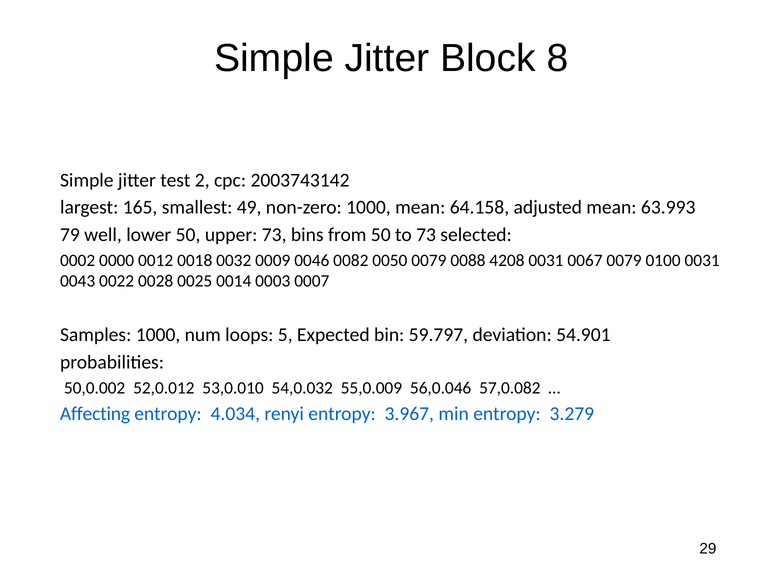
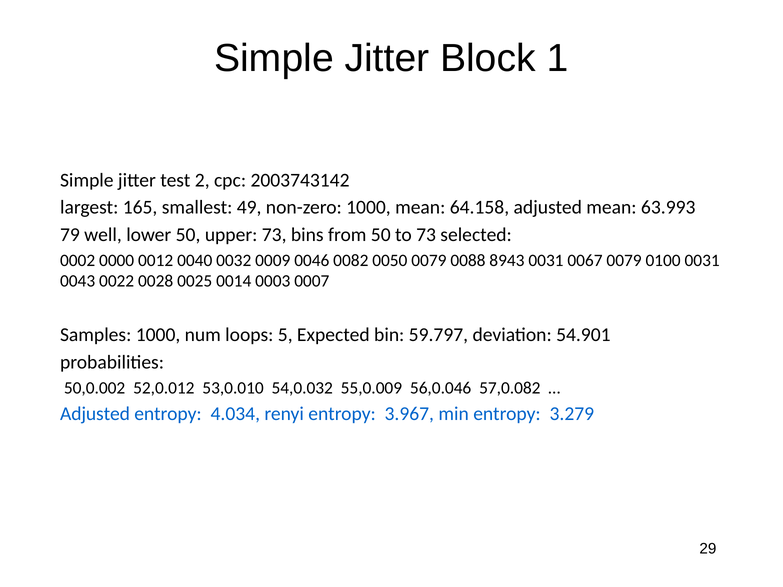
8: 8 -> 1 (558, 58)
0018: 0018 -> 0040 (195, 261)
4208: 4208 -> 8943 (507, 261)
Affecting: Affecting -> Adjusted (95, 414)
